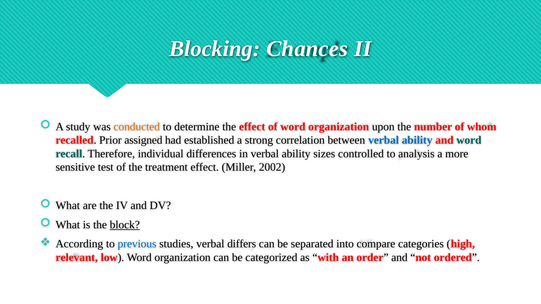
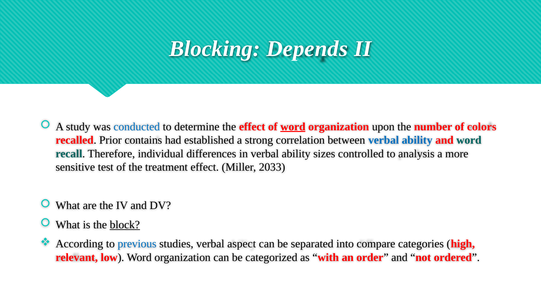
Chances: Chances -> Depends (307, 49)
conducted colour: orange -> blue (137, 127)
word underline: none -> present (293, 127)
whom: whom -> colors (482, 127)
assigned: assigned -> contains (143, 140)
2002: 2002 -> 2033 (272, 167)
differs: differs -> aspect (242, 244)
